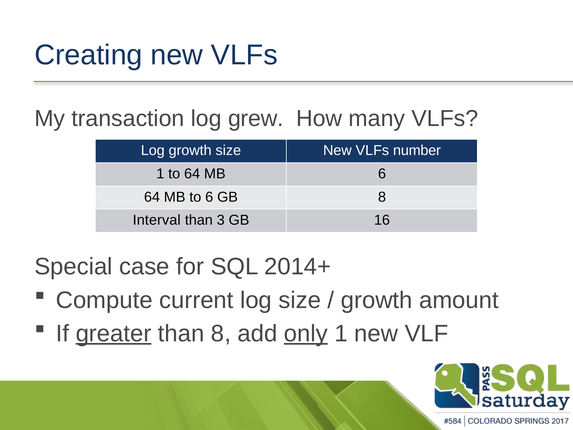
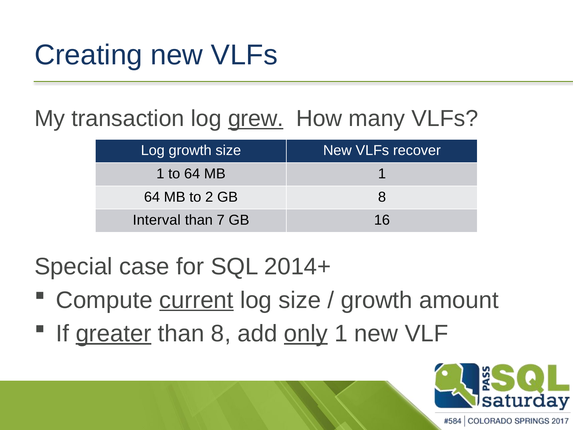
grew underline: none -> present (256, 119)
number: number -> recover (417, 150)
MB 6: 6 -> 1 (382, 174)
to 6: 6 -> 2 (209, 197)
3: 3 -> 7 (221, 220)
current underline: none -> present (196, 300)
